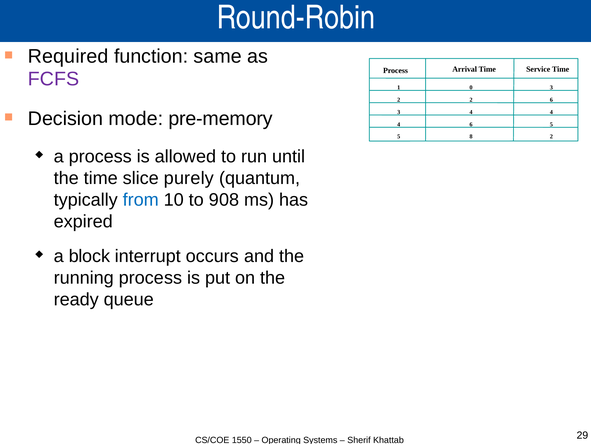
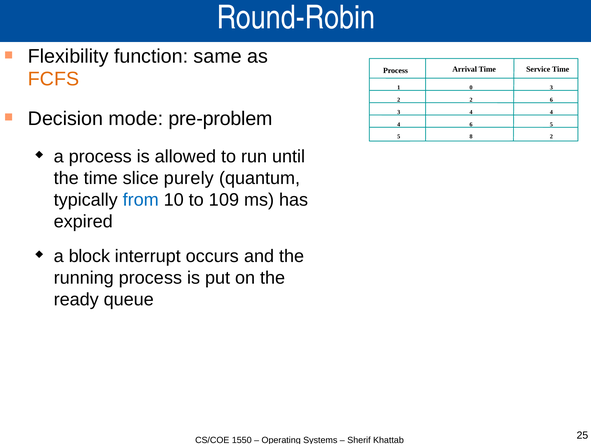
Required: Required -> Flexibility (68, 56)
FCFS colour: purple -> orange (54, 79)
pre-memory: pre-memory -> pre-problem (221, 119)
908: 908 -> 109 (224, 199)
29: 29 -> 25 (582, 435)
